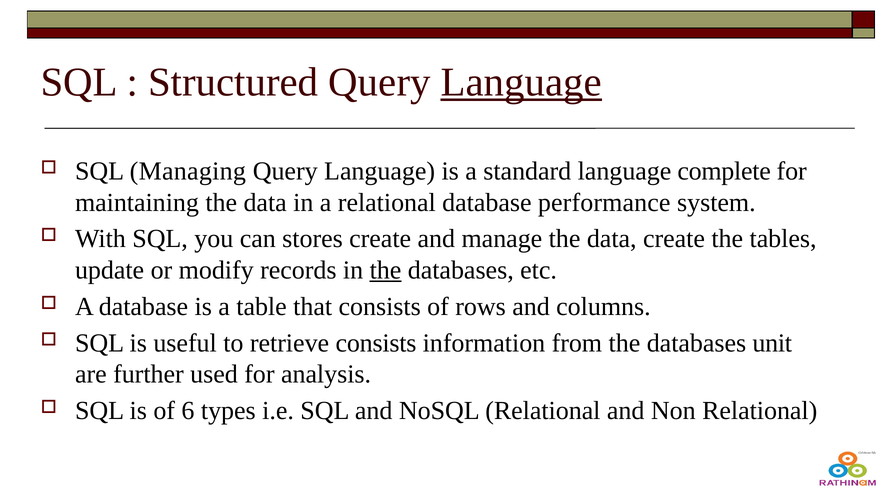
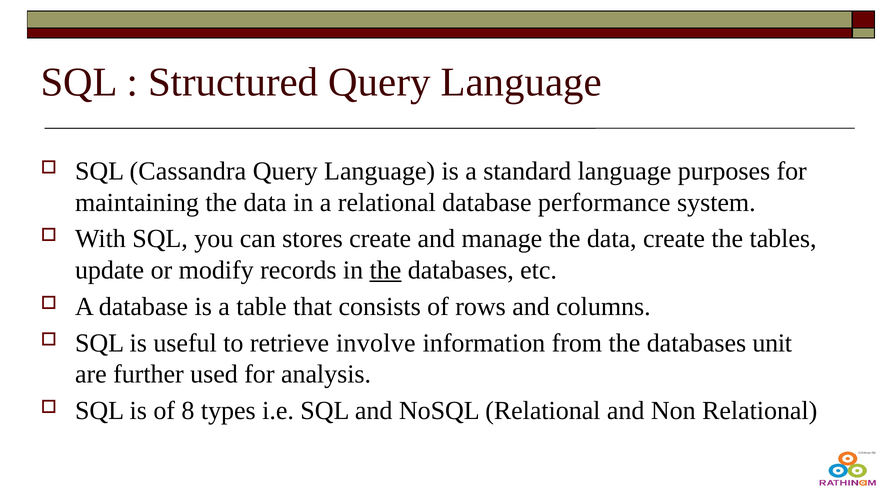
Language underline: present -> none (521, 82)
Managing: Managing -> Cassandra (188, 171)
complete: complete -> purposes (724, 171)
retrieve consists: consists -> involve (376, 343)
6: 6 -> 8 (188, 411)
